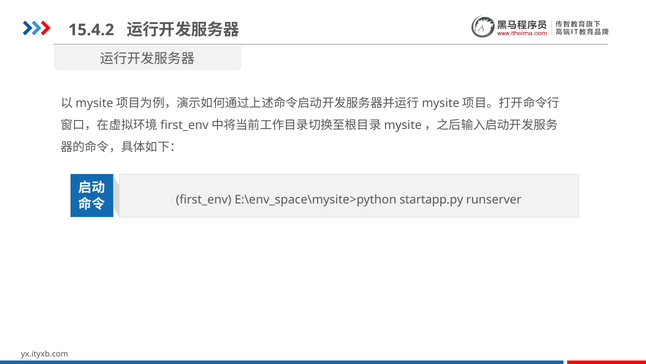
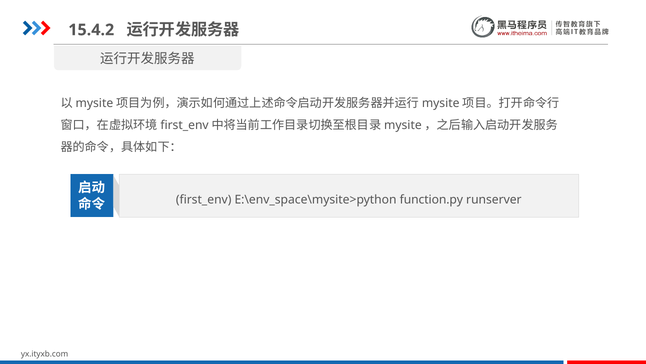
startapp.py: startapp.py -> function.py (431, 200)
